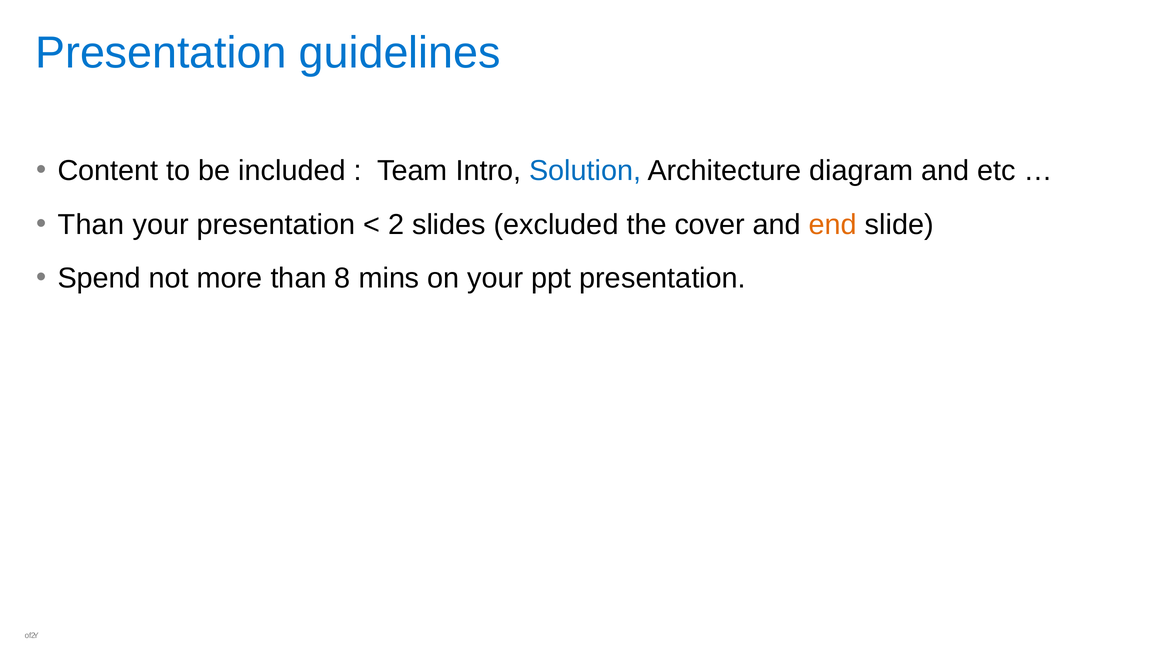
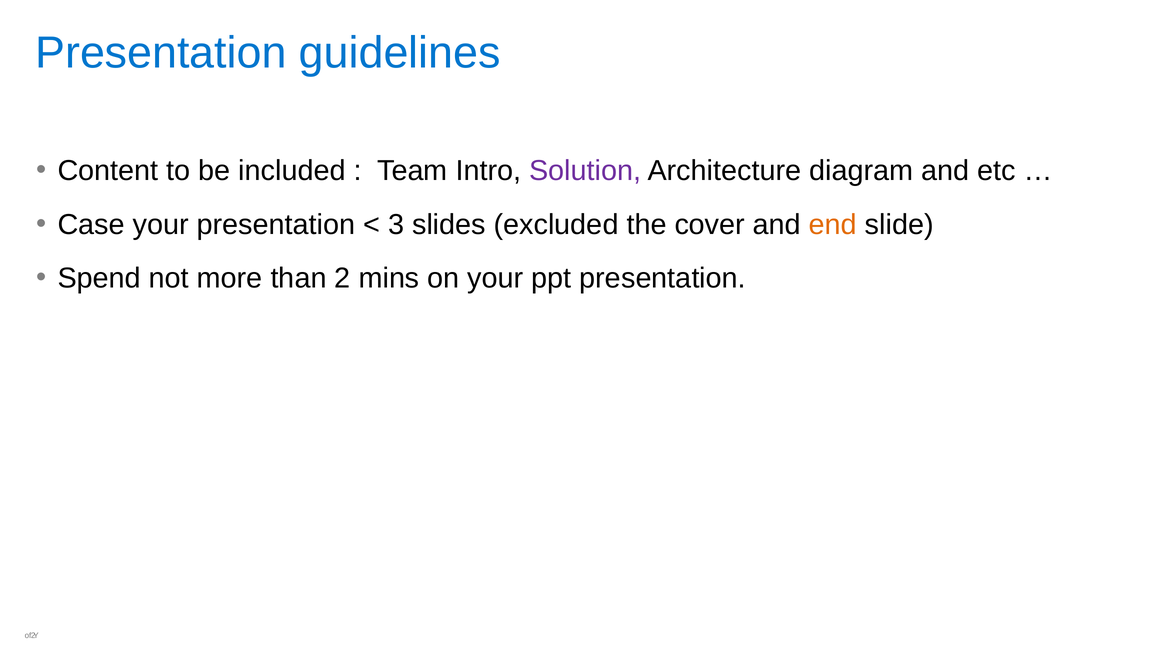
Solution colour: blue -> purple (585, 171)
Than: Than -> Case (91, 224)
2: 2 -> 3 (396, 224)
than 8: 8 -> 2 (342, 278)
